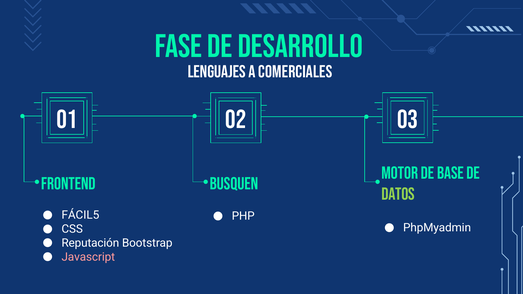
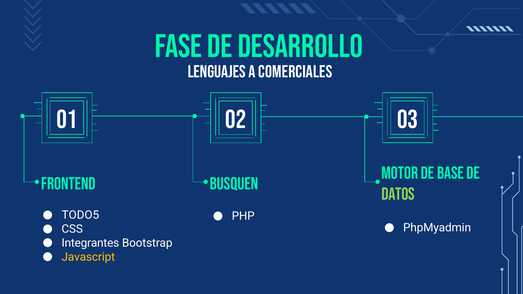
FÁCIL5: FÁCIL5 -> TODO5 (80, 215)
Reputación: Reputación -> Integrantes (90, 243)
Javascript colour: pink -> yellow (88, 257)
